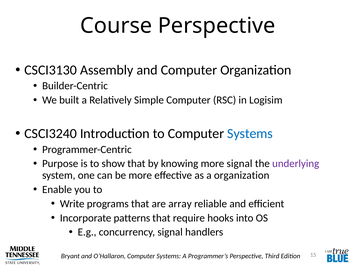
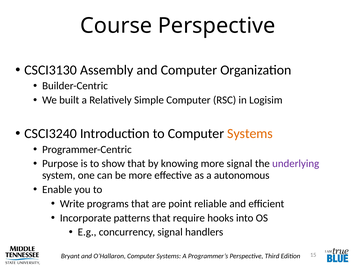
Systems colour: blue -> orange (250, 134)
a organization: organization -> autonomous (242, 175)
array: array -> point (180, 204)
